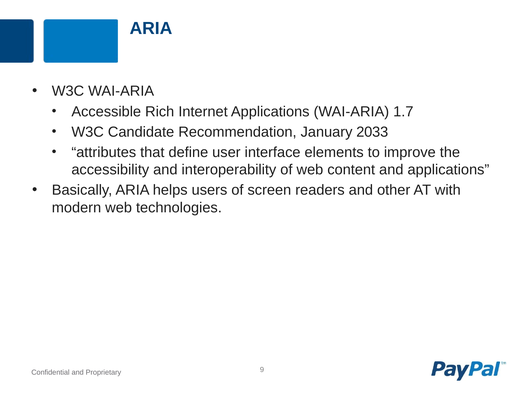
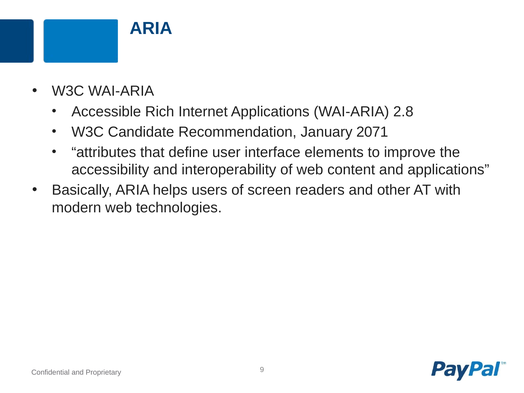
1.7: 1.7 -> 2.8 (403, 112)
2033: 2033 -> 2071 (372, 132)
